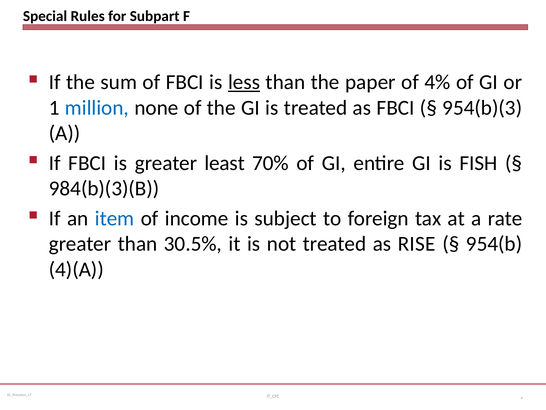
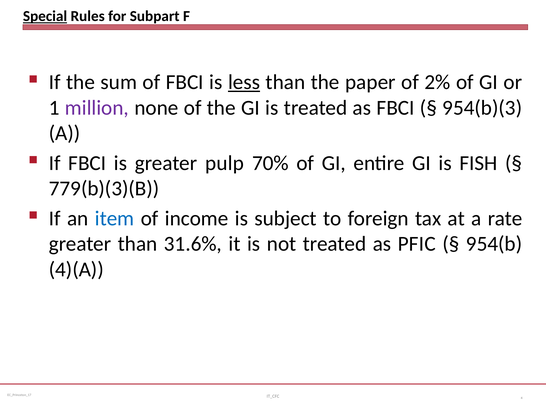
Special underline: none -> present (45, 16)
4%: 4% -> 2% (437, 82)
million colour: blue -> purple (97, 108)
least: least -> pulp (225, 163)
984(b)(3)(B: 984(b)(3)(B -> 779(b)(3)(B (104, 188)
30.5%: 30.5% -> 31.6% (193, 244)
RISE: RISE -> PFIC (417, 244)
